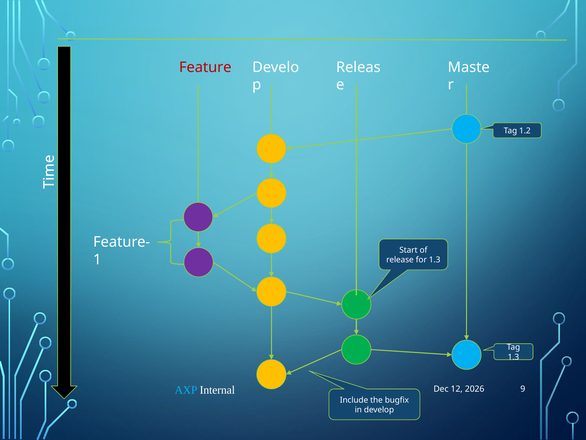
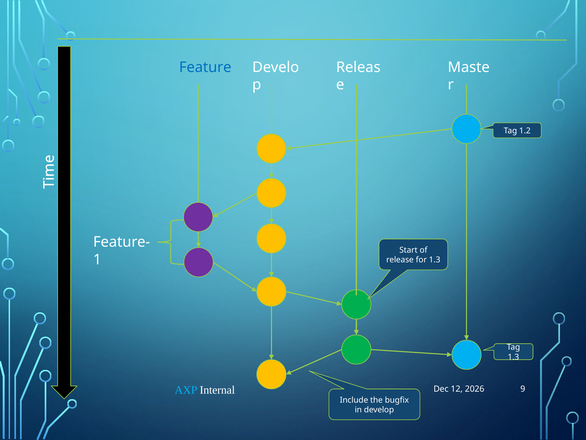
Feature colour: red -> blue (205, 67)
